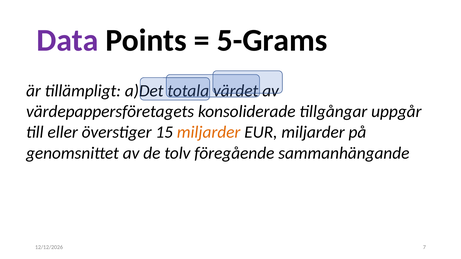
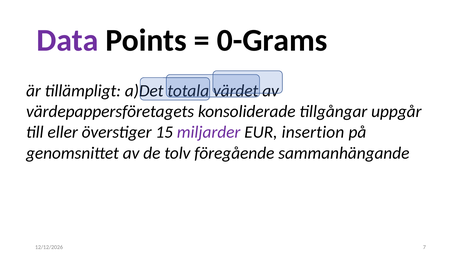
5-Grams: 5-Grams -> 0-Grams (272, 40)
miljarder colour: orange -> purple (209, 132)
EUR miljarder: miljarder -> insertion (313, 132)
